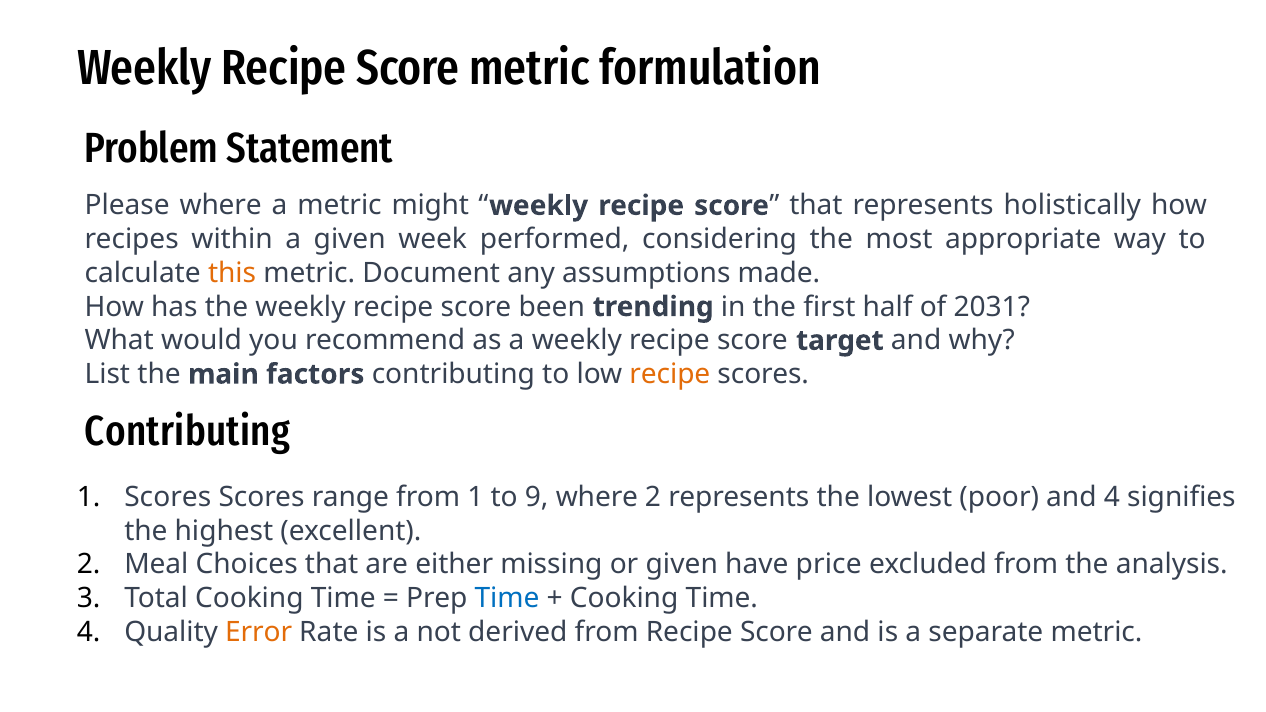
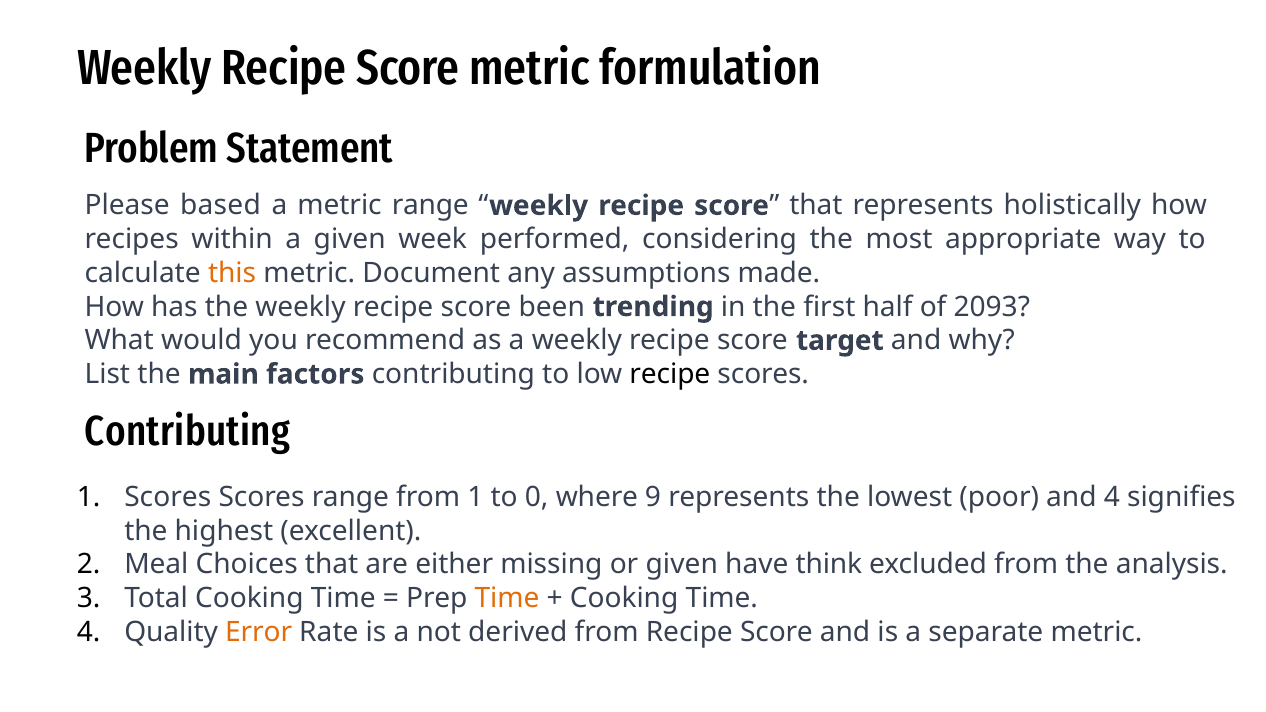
where: where -> based (220, 206)
metric might: might -> range (430, 206)
2031: 2031 -> 2093 (992, 307)
recipe colour: orange -> black (670, 374)
9: 9 -> 0 (537, 497)
where 2: 2 -> 9 (653, 497)
price: price -> think (829, 565)
Time colour: blue -> orange (507, 599)
